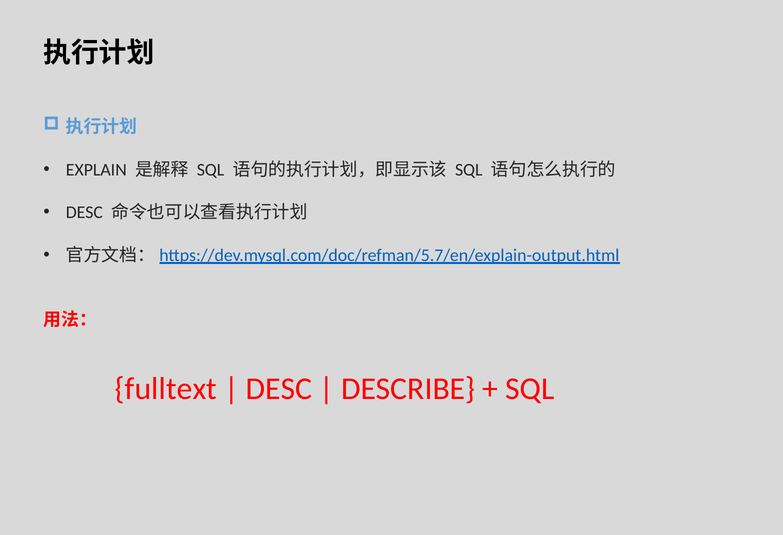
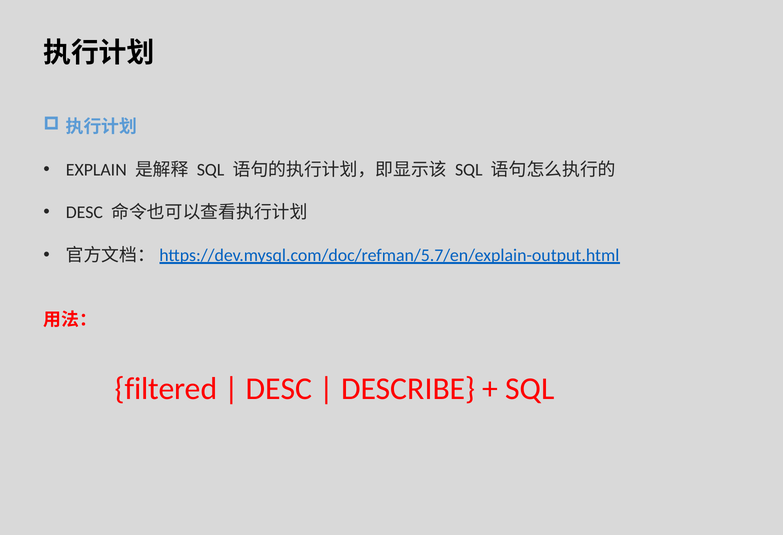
fulltext: fulltext -> filtered (166, 389)
